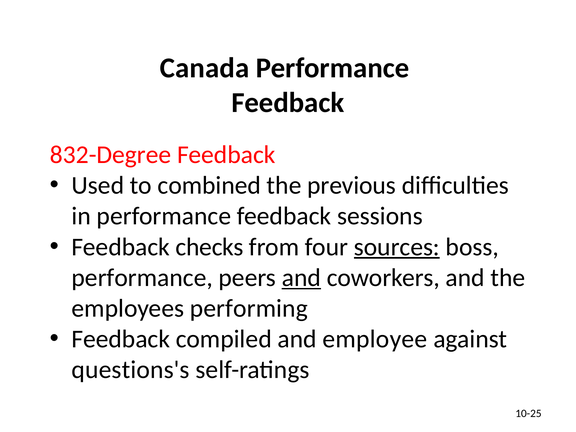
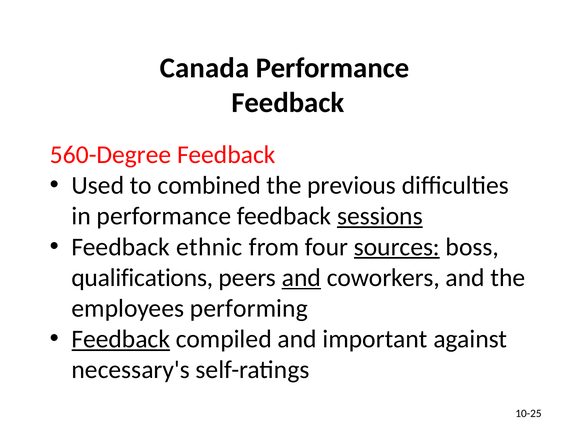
832-Degree: 832-Degree -> 560-Degree (111, 155)
sessions underline: none -> present (380, 216)
checks: checks -> ethnic (209, 247)
performance: performance -> qualifications (142, 278)
Feedback underline: none -> present (121, 339)
employee: employee -> important (375, 339)
questions's: questions's -> necessary's (131, 370)
